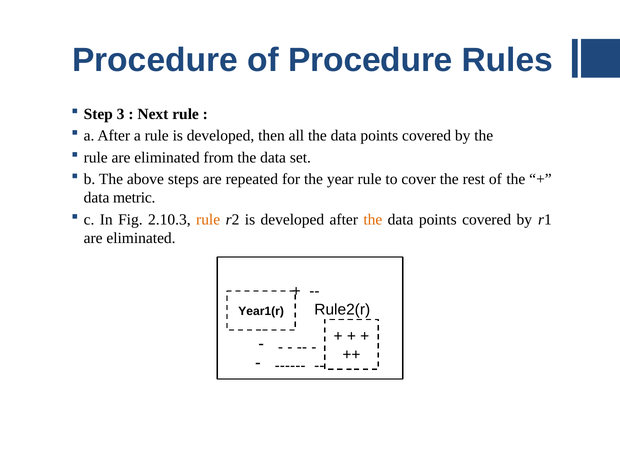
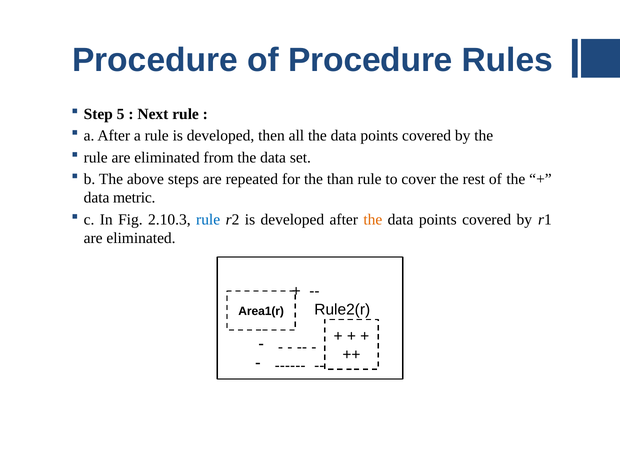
3: 3 -> 5 (121, 114)
year: year -> than (340, 179)
rule colour: orange -> blue (208, 220)
Year1(r: Year1(r -> Area1(r (261, 311)
